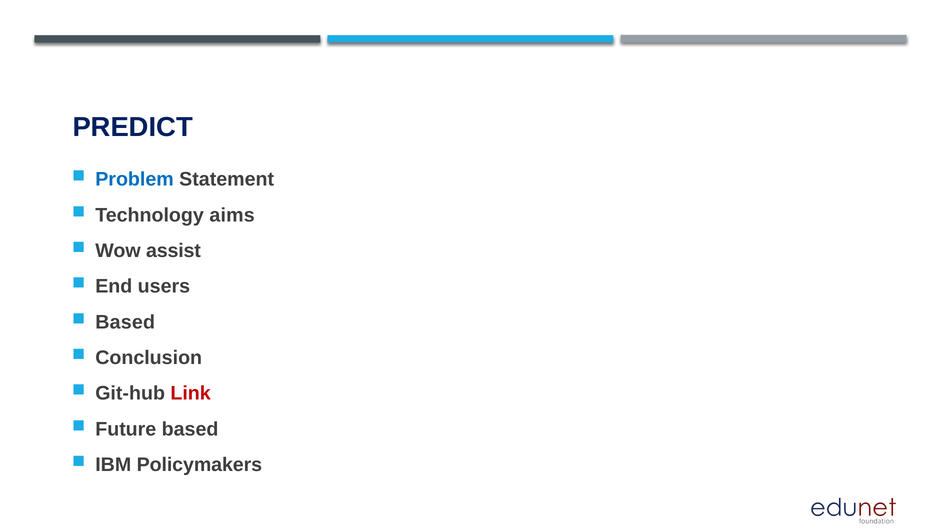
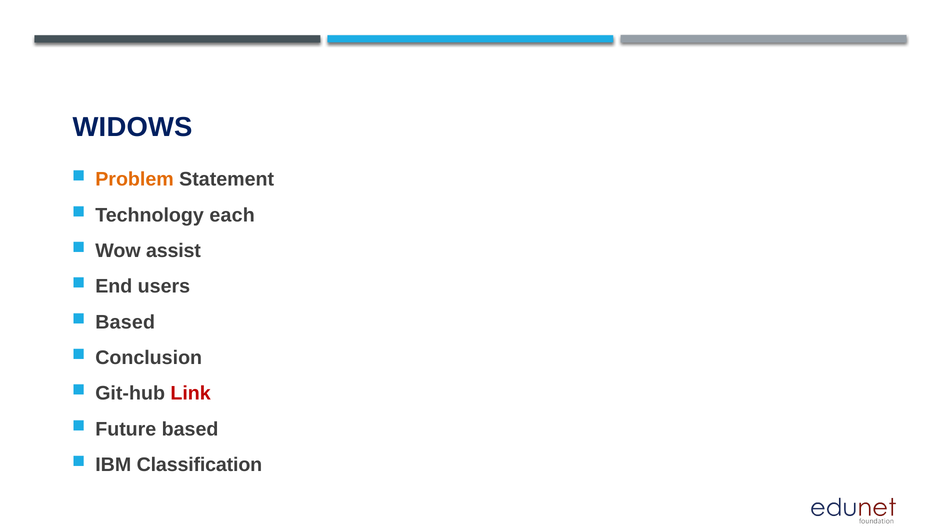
PREDICT: PREDICT -> WIDOWS (133, 127)
Problem colour: blue -> orange (135, 180)
aims: aims -> each (232, 215)
Policymakers: Policymakers -> Classification (199, 465)
